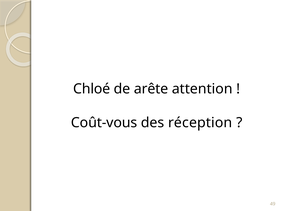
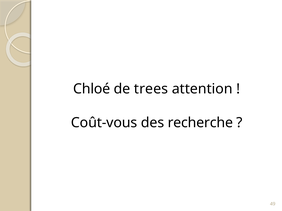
arête: arête -> trees (151, 89)
réception: réception -> recherche (200, 123)
